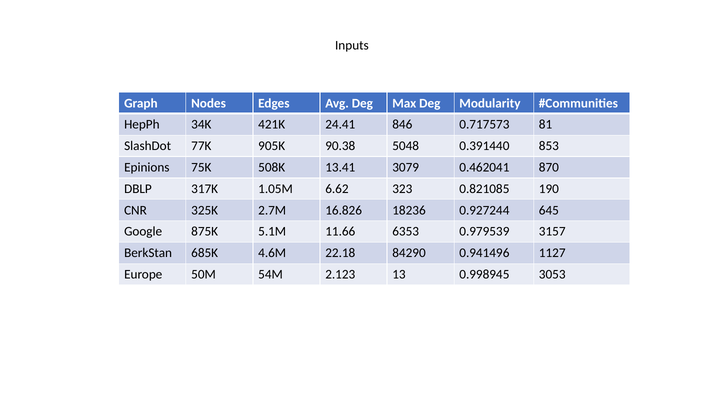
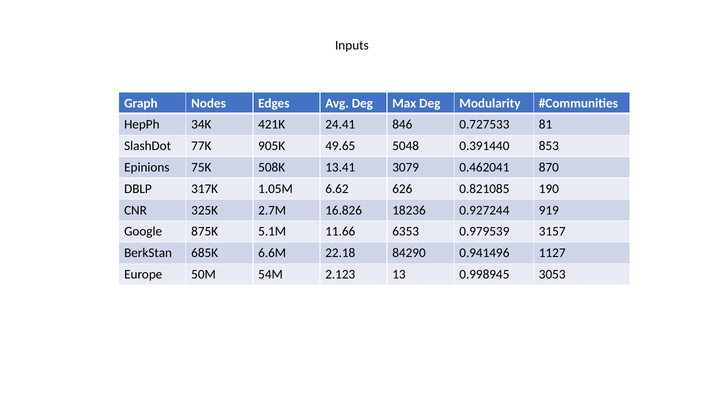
0.717573: 0.717573 -> 0.727533 (484, 125)
90.38: 90.38 -> 49.65 (340, 146)
323: 323 -> 626 (402, 189)
645: 645 -> 919 (549, 210)
4.6M: 4.6M -> 6.6M (272, 253)
